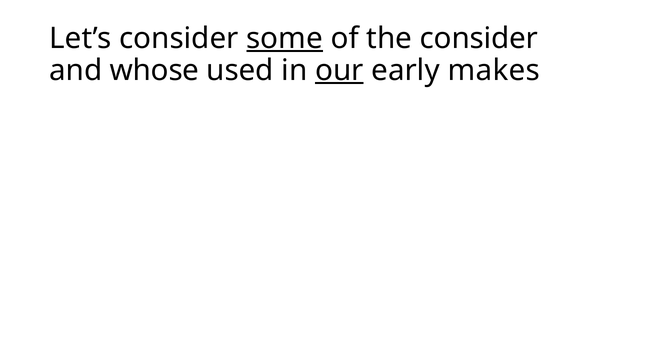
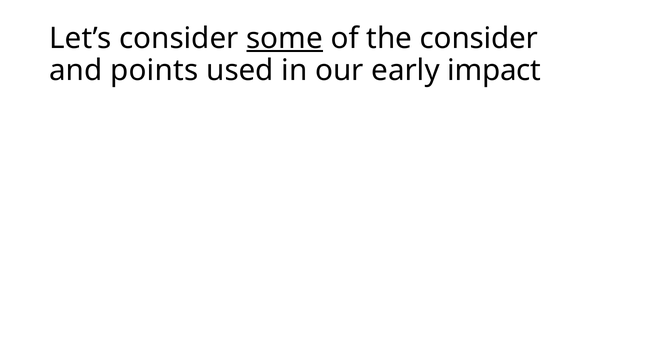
whose: whose -> points (154, 70)
our underline: present -> none (339, 70)
makes: makes -> impact (494, 70)
